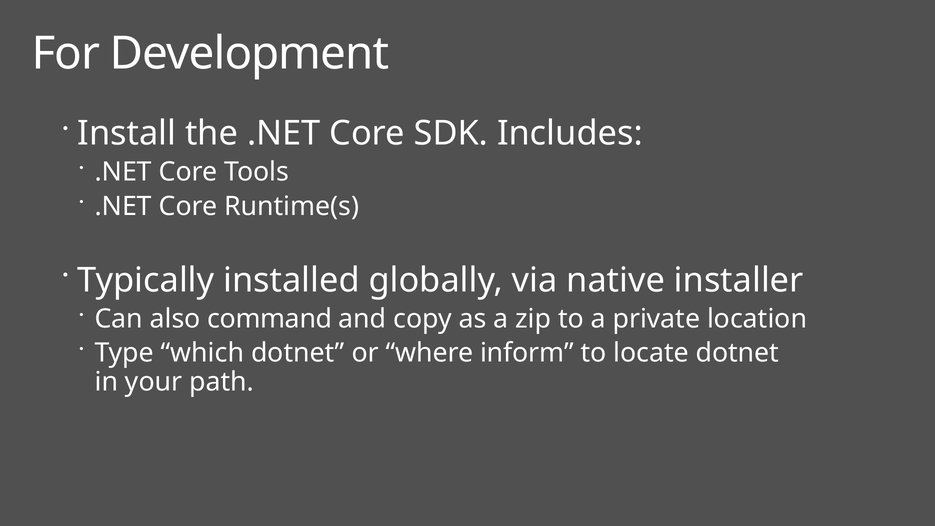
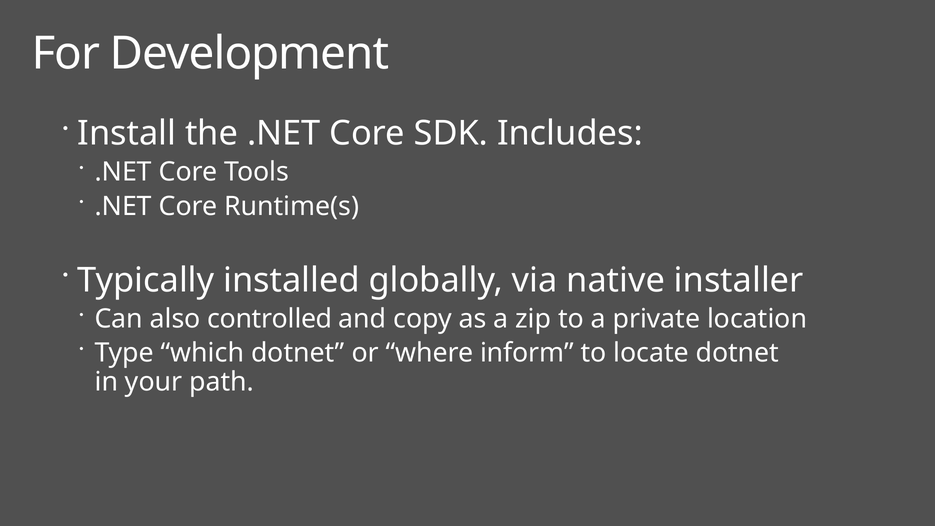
command: command -> controlled (270, 319)
